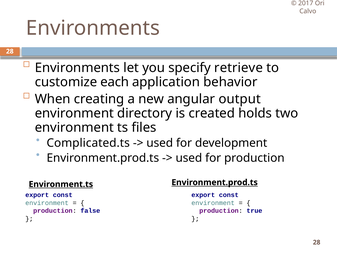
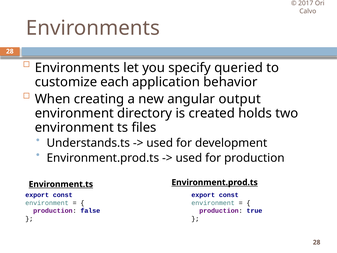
retrieve: retrieve -> queried (239, 68)
Complicated.ts: Complicated.ts -> Understands.ts (88, 143)
